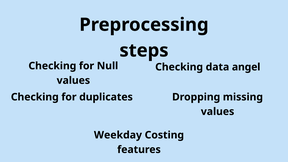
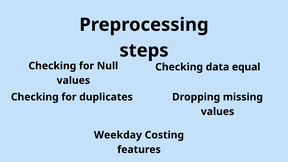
angel: angel -> equal (246, 67)
